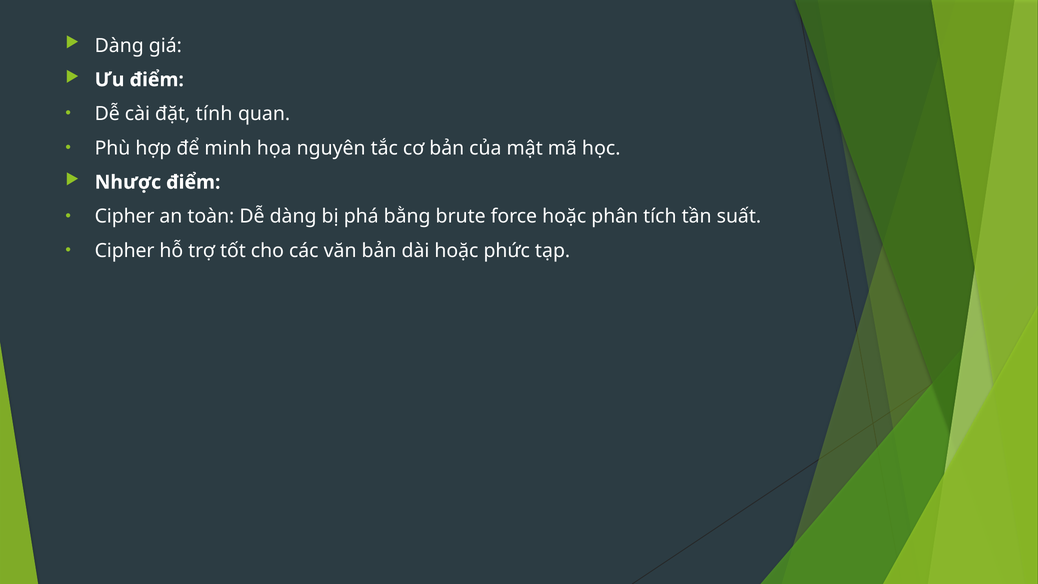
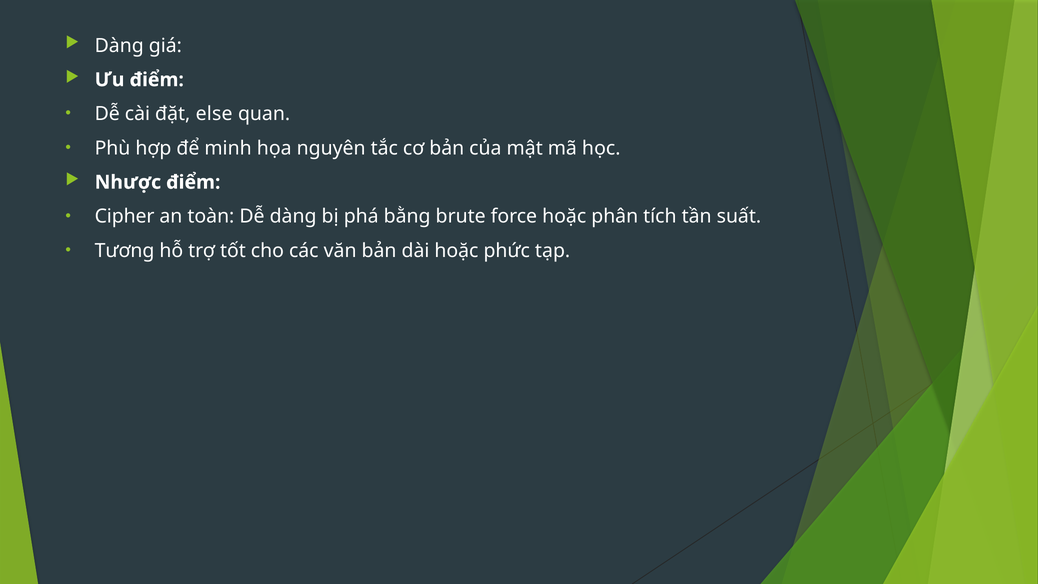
tính: tính -> else (214, 114)
Cipher: Cipher -> Tương (125, 251)
